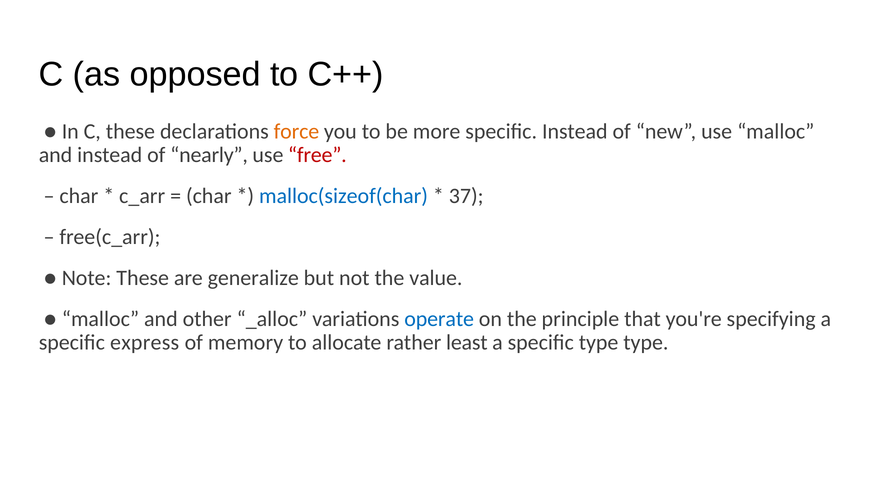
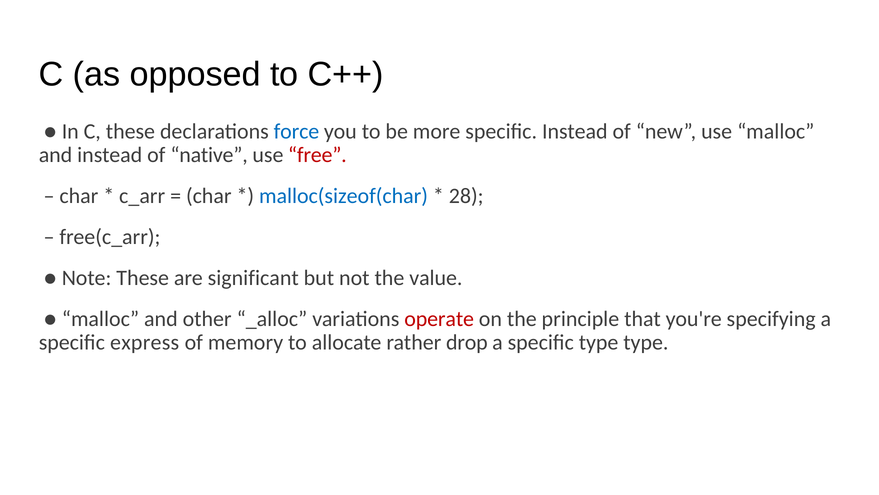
force colour: orange -> blue (296, 131)
nearly: nearly -> native (209, 155)
37: 37 -> 28 (466, 196)
generalize: generalize -> significant (253, 278)
operate colour: blue -> red (439, 318)
least: least -> drop (467, 342)
